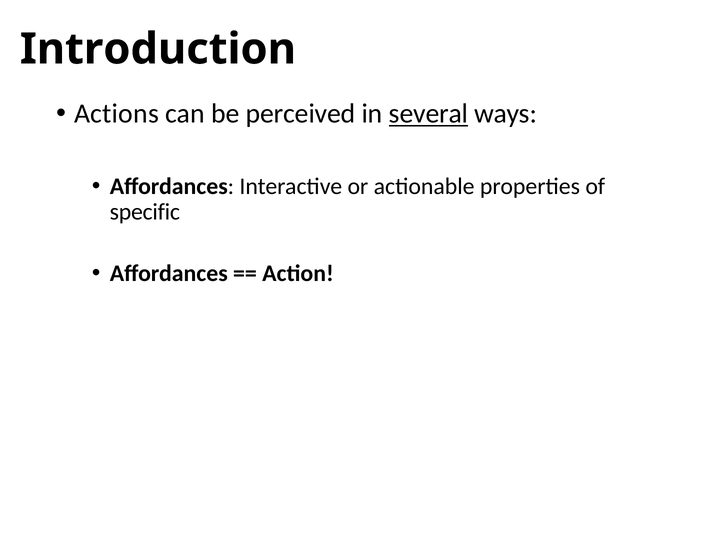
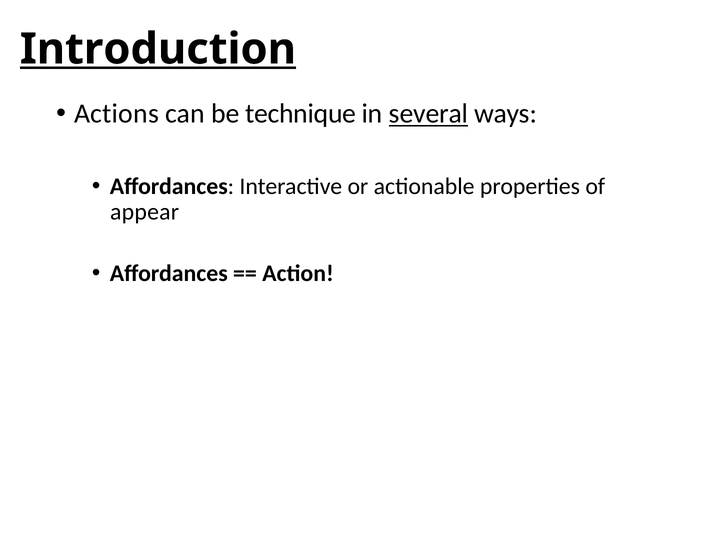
Introduction underline: none -> present (158, 49)
perceived: perceived -> technique (301, 114)
specific: specific -> appear (145, 212)
